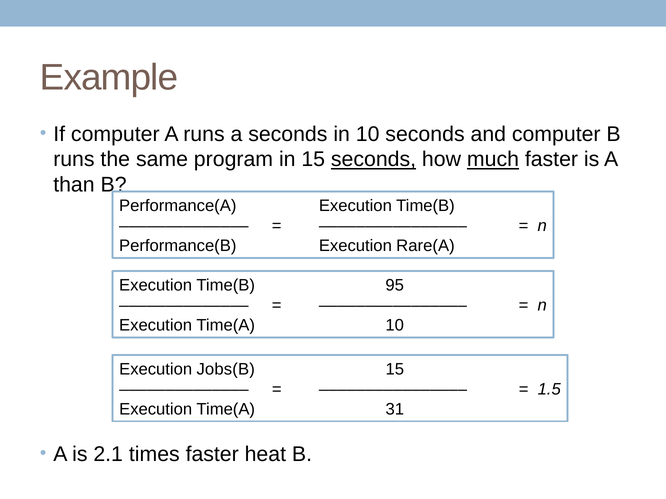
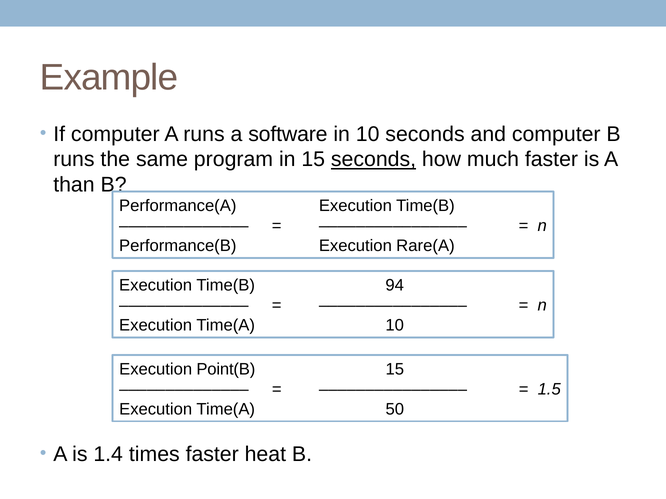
a seconds: seconds -> software (288, 134)
much underline: present -> none (493, 160)
95: 95 -> 94 (395, 286)
Jobs(B: Jobs(B -> Point(B (226, 370)
31: 31 -> 50 (395, 410)
2.1: 2.1 -> 1.4 (108, 455)
